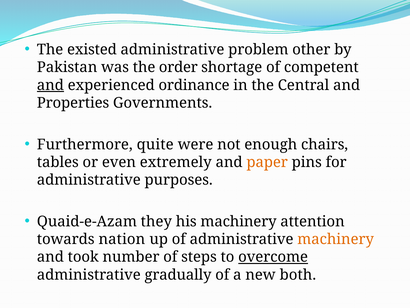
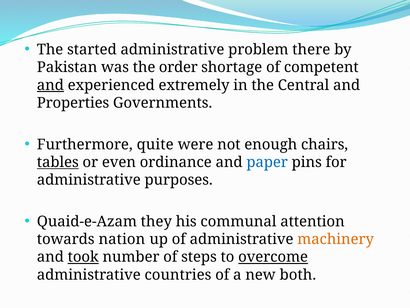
existed: existed -> started (92, 50)
other: other -> there (311, 50)
ordinance: ordinance -> extremely (194, 85)
tables underline: none -> present (58, 162)
extremely: extremely -> ordinance (176, 162)
paper colour: orange -> blue (267, 162)
his machinery: machinery -> communal (238, 221)
took underline: none -> present (83, 257)
gradually: gradually -> countries (178, 274)
